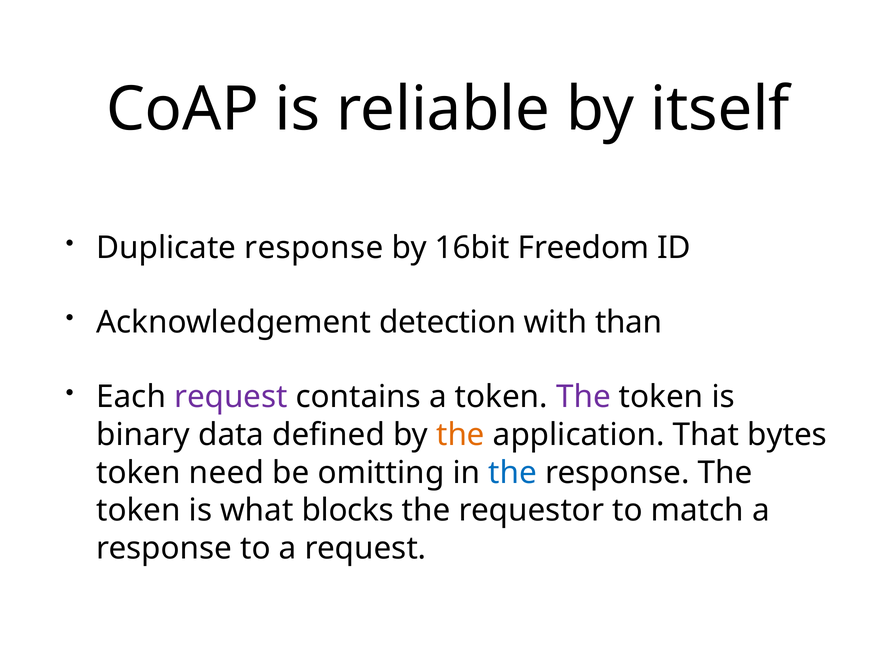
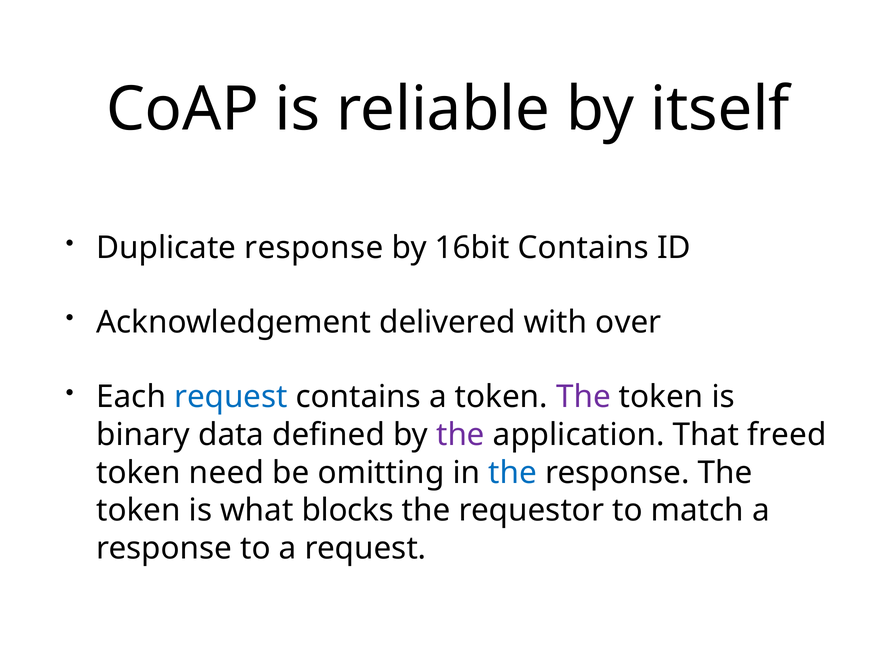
16bit Freedom: Freedom -> Contains (583, 248)
detection: detection -> delivered (447, 323)
than: than -> over (628, 323)
request colour: purple -> blue (231, 397)
the colour: orange -> purple (460, 435)
bytes: bytes -> freed (787, 435)
